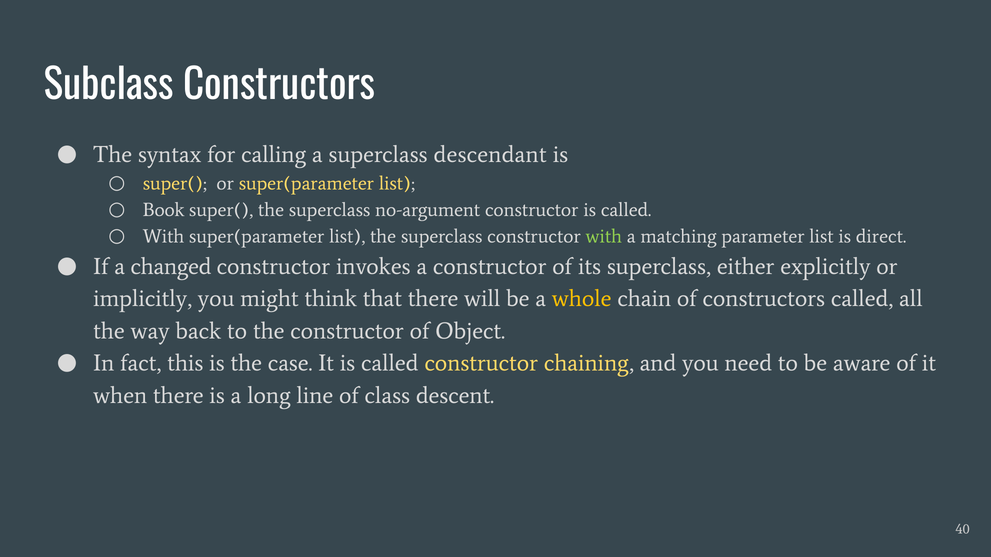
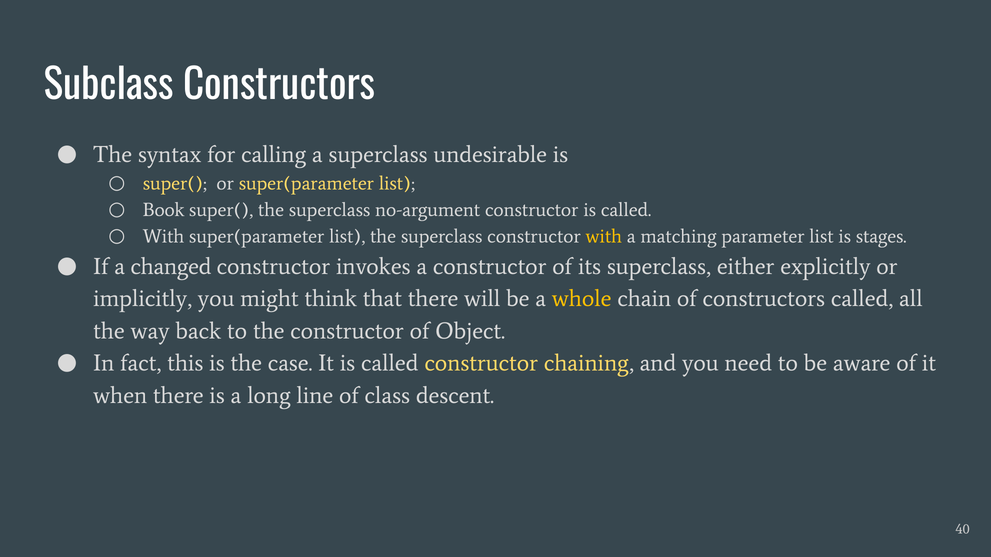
descendant: descendant -> undesirable (490, 155)
with colour: light green -> yellow (604, 237)
direct: direct -> stages (881, 237)
